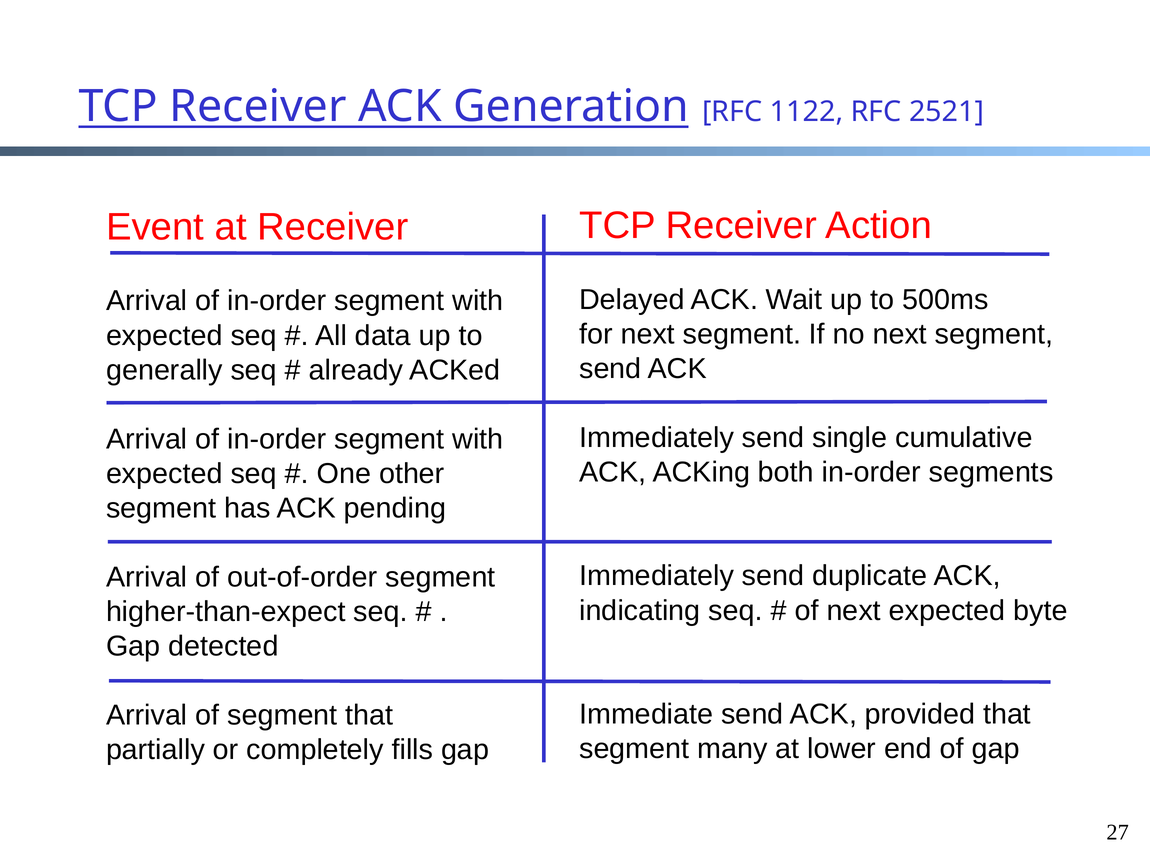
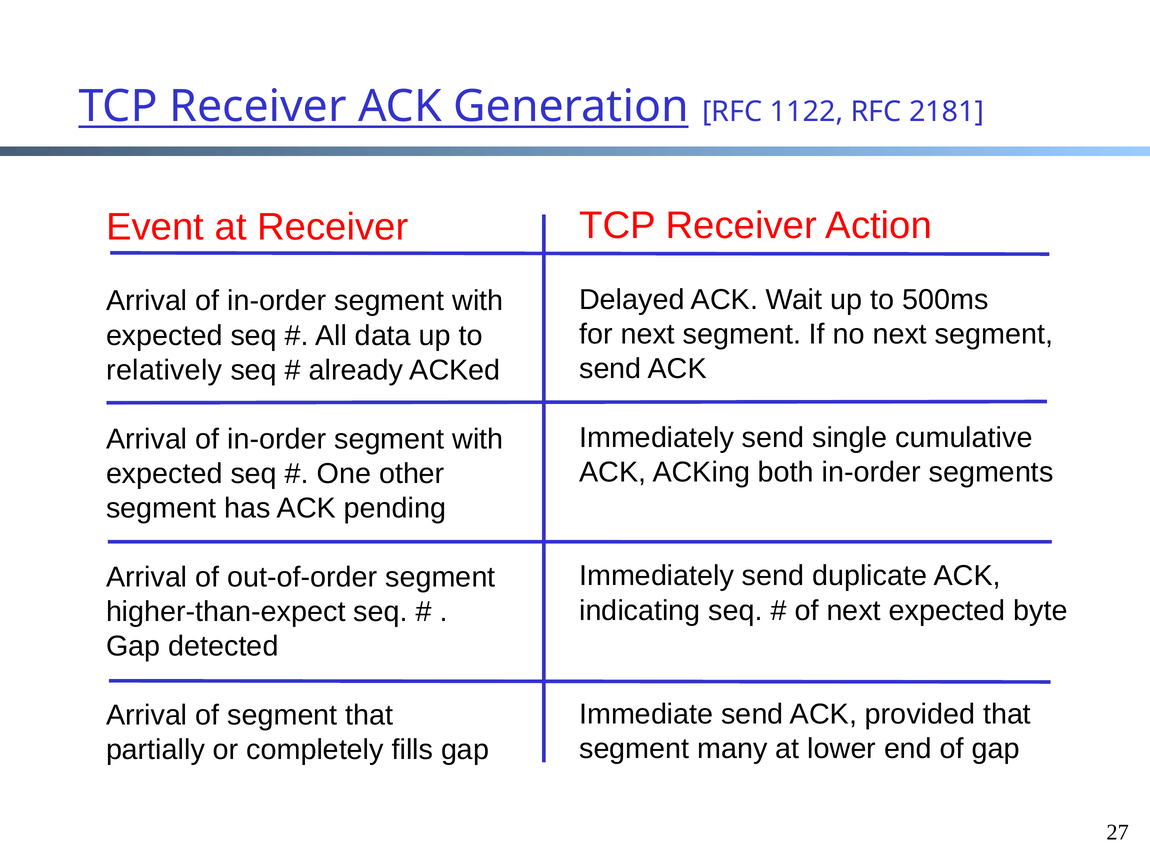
2521: 2521 -> 2181 (947, 112)
generally: generally -> relatively (164, 370)
